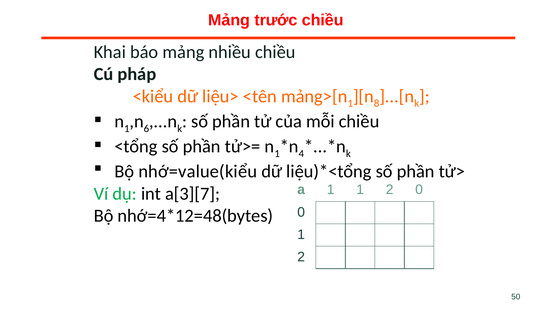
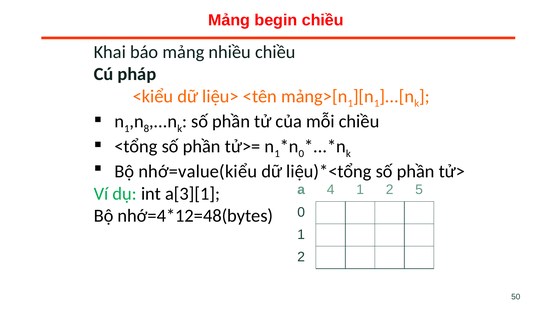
trước: trước -> begin (276, 20)
8: 8 -> 1 (377, 104)
6: 6 -> 8 (146, 129)
4: 4 -> 0 (301, 154)
a 1: 1 -> 4 (331, 190)
2 0: 0 -> 5 (419, 190)
a[3][7: a[3][7 -> a[3][1 (193, 194)
